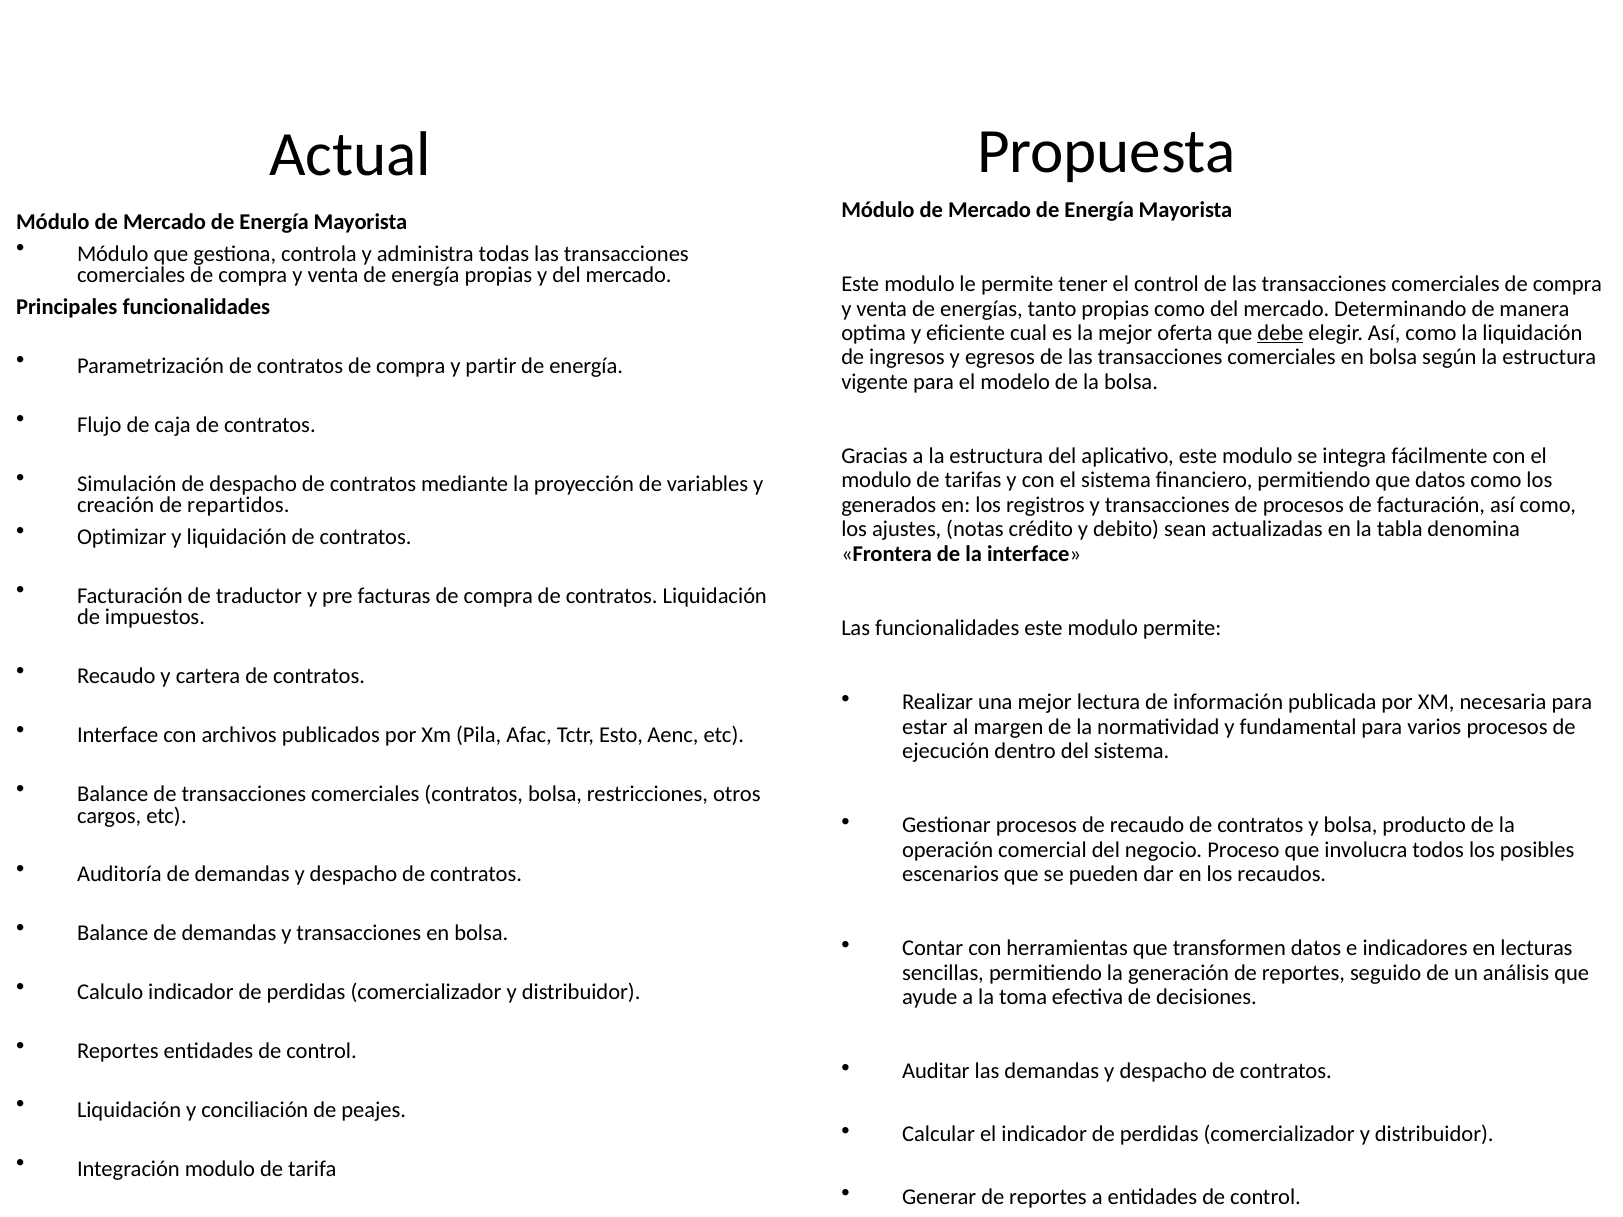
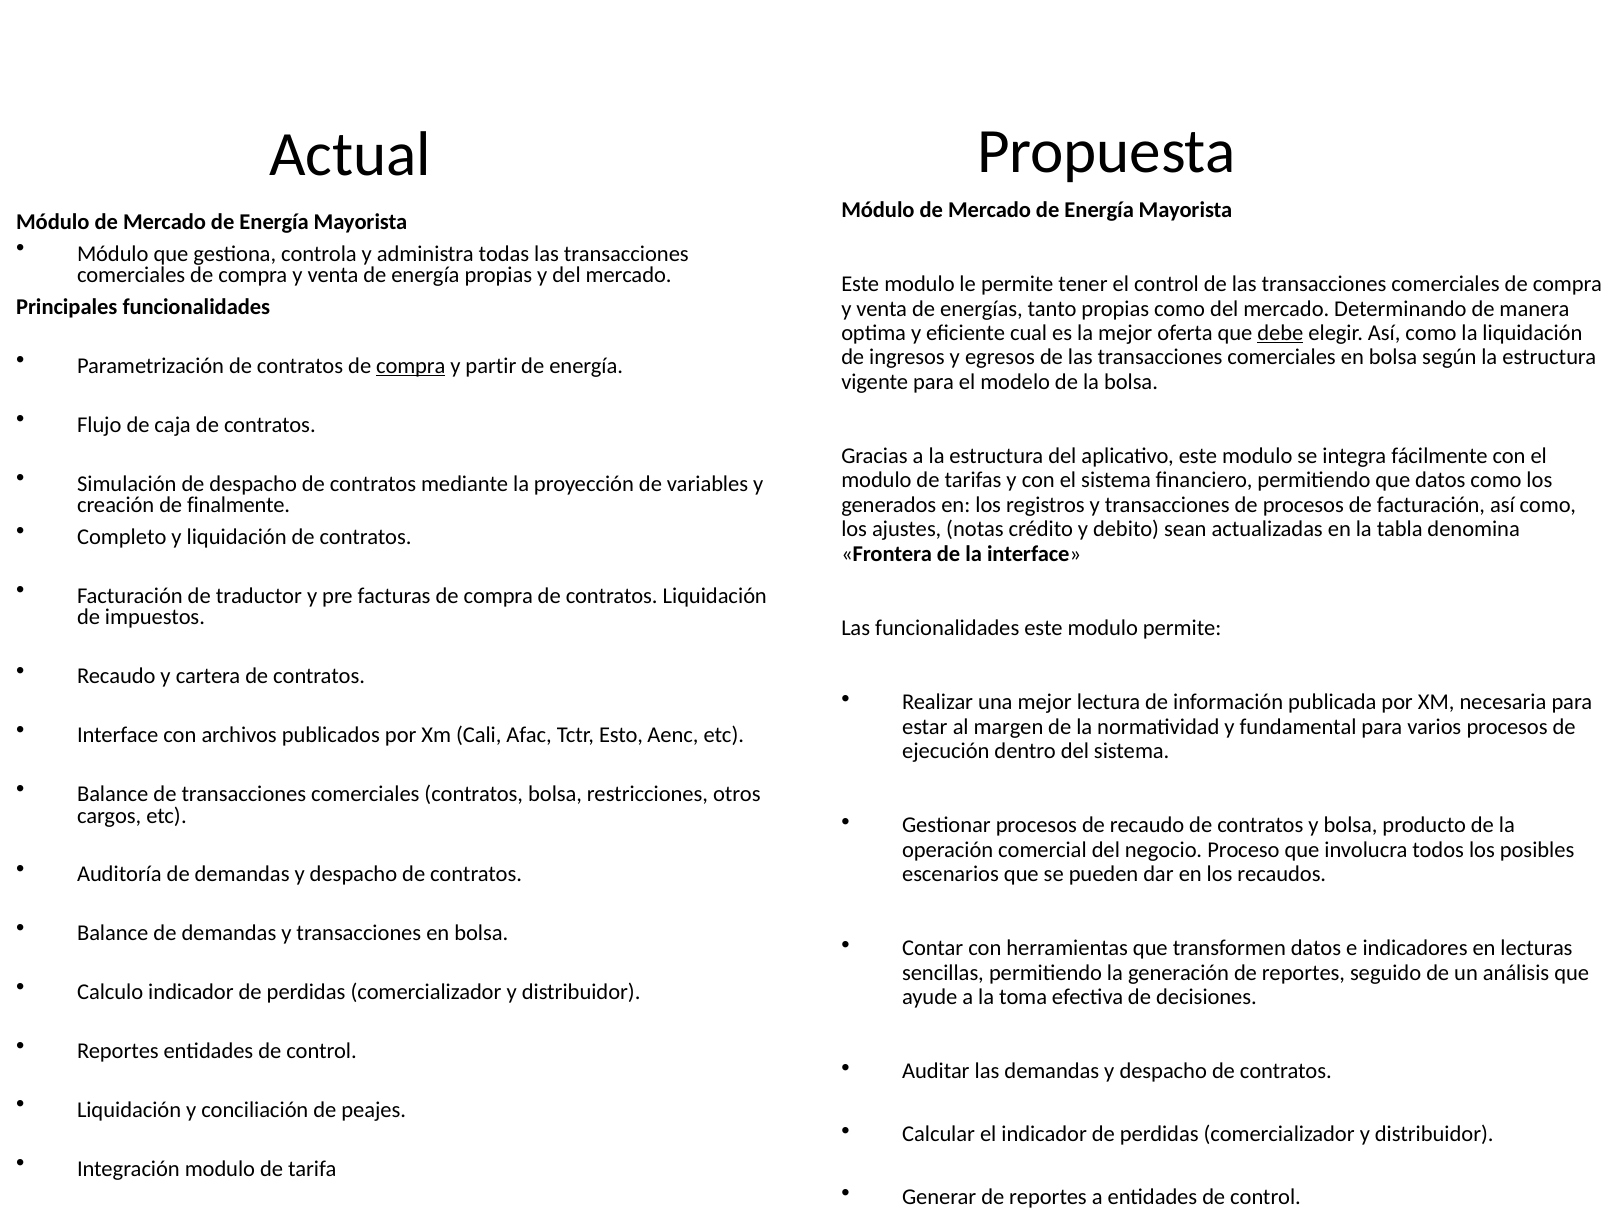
compra underline: none -> present (411, 366)
repartidos: repartidos -> finalmente (239, 505)
Optimizar: Optimizar -> Completo (122, 537)
Pila: Pila -> Cali (479, 735)
